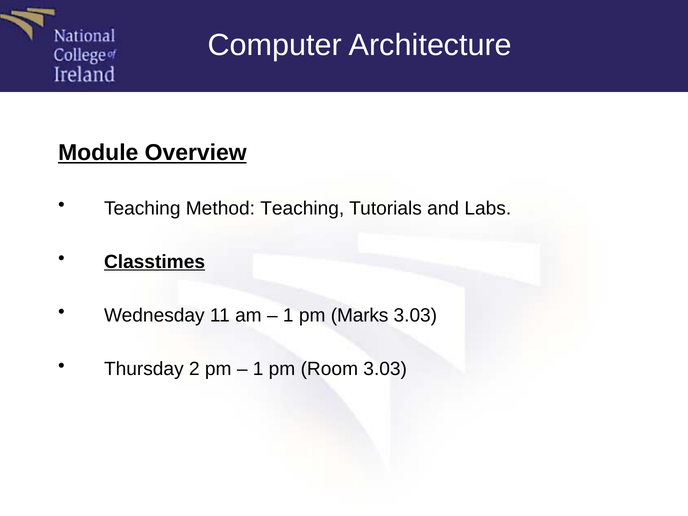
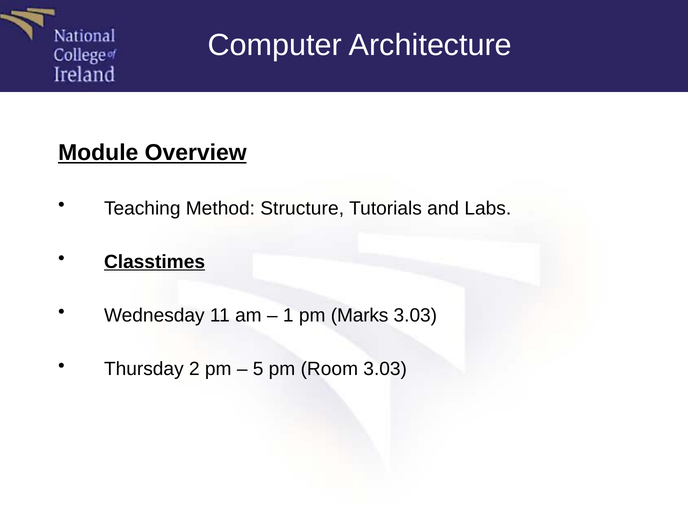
Method Teaching: Teaching -> Structure (302, 208)
1: 1 -> 5 (258, 369)
